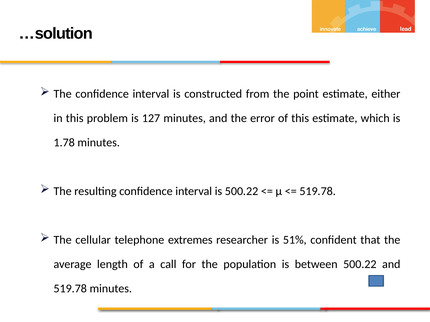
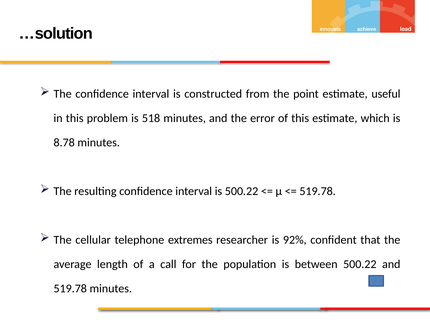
either: either -> useful (386, 94)
127: 127 -> 518 (151, 118)
1.78: 1.78 -> 8.78 (64, 143)
51%: 51% -> 92% (295, 240)
